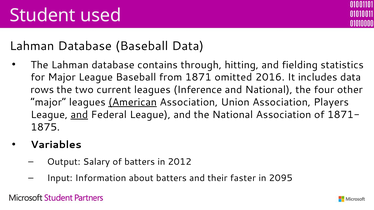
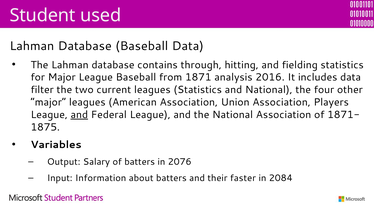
omitted: omitted -> analysis (233, 77)
rows: rows -> filter (42, 90)
leagues Inference: Inference -> Statistics (198, 90)
American underline: present -> none (133, 102)
2012: 2012 -> 2076 (180, 162)
2095: 2095 -> 2084 (281, 178)
